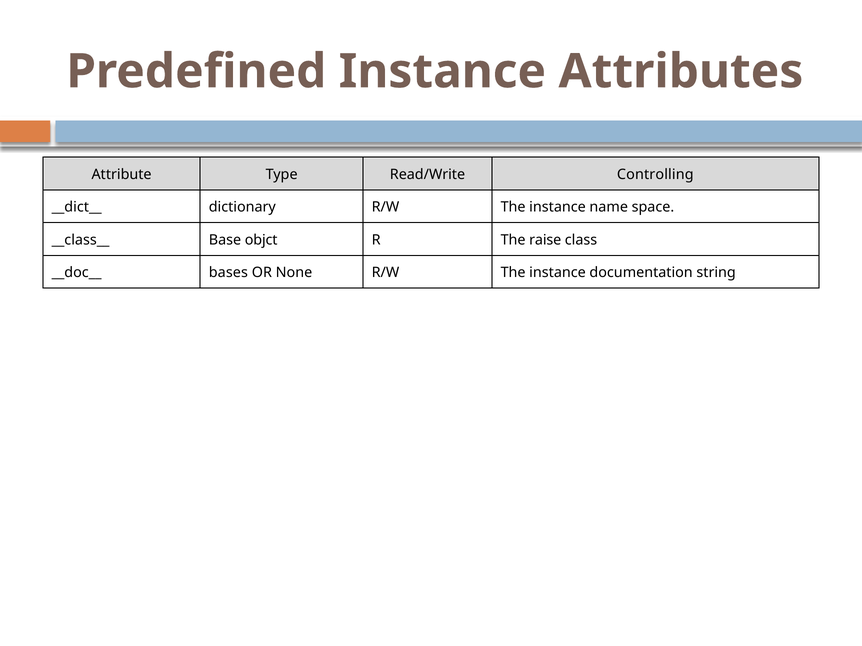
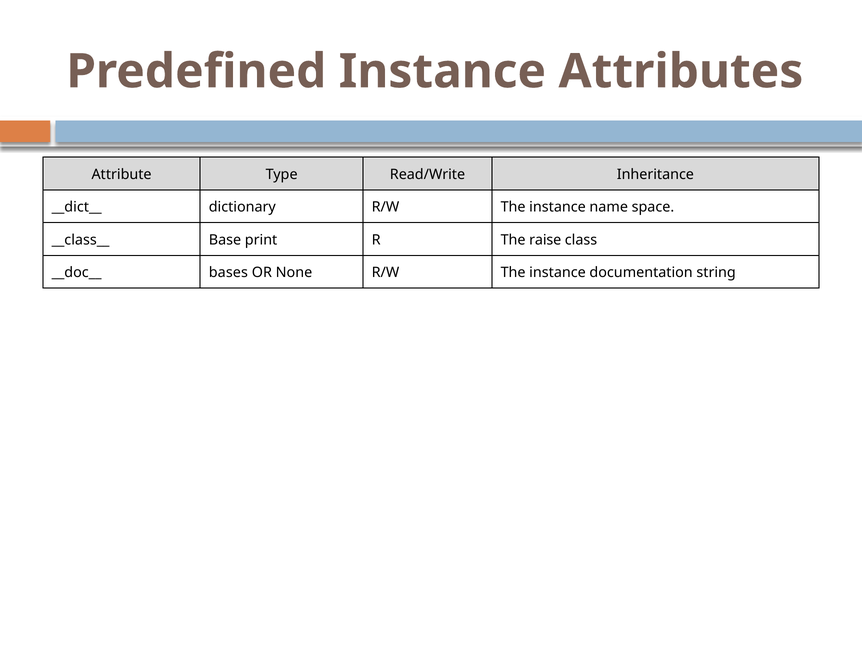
Controlling: Controlling -> Inheritance (655, 175)
objct: objct -> print (261, 240)
